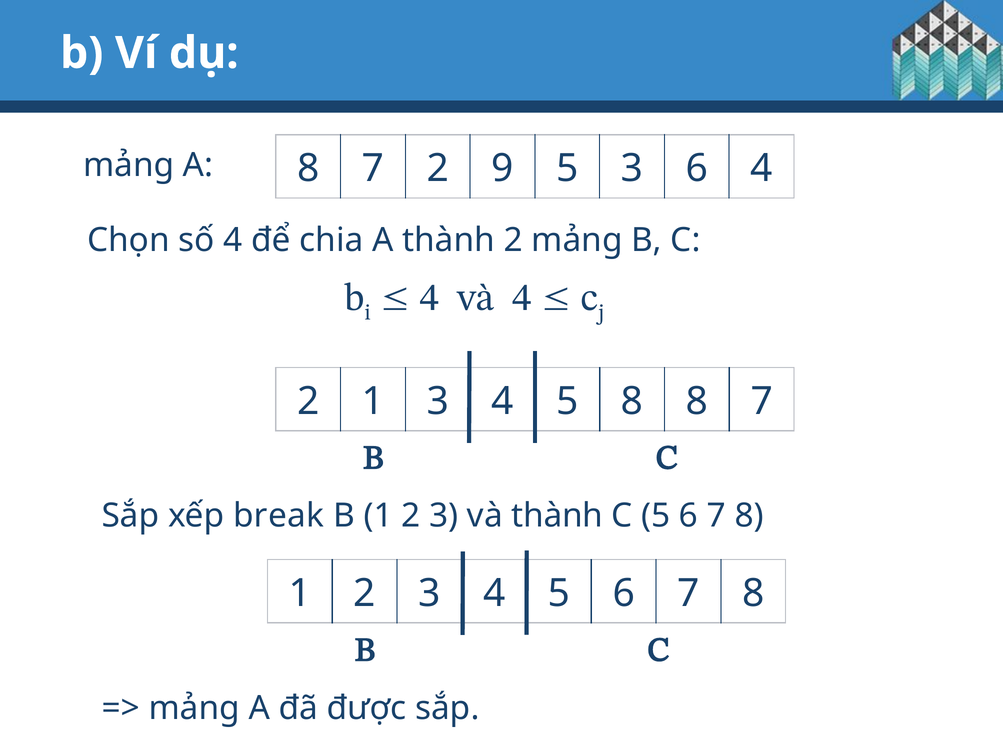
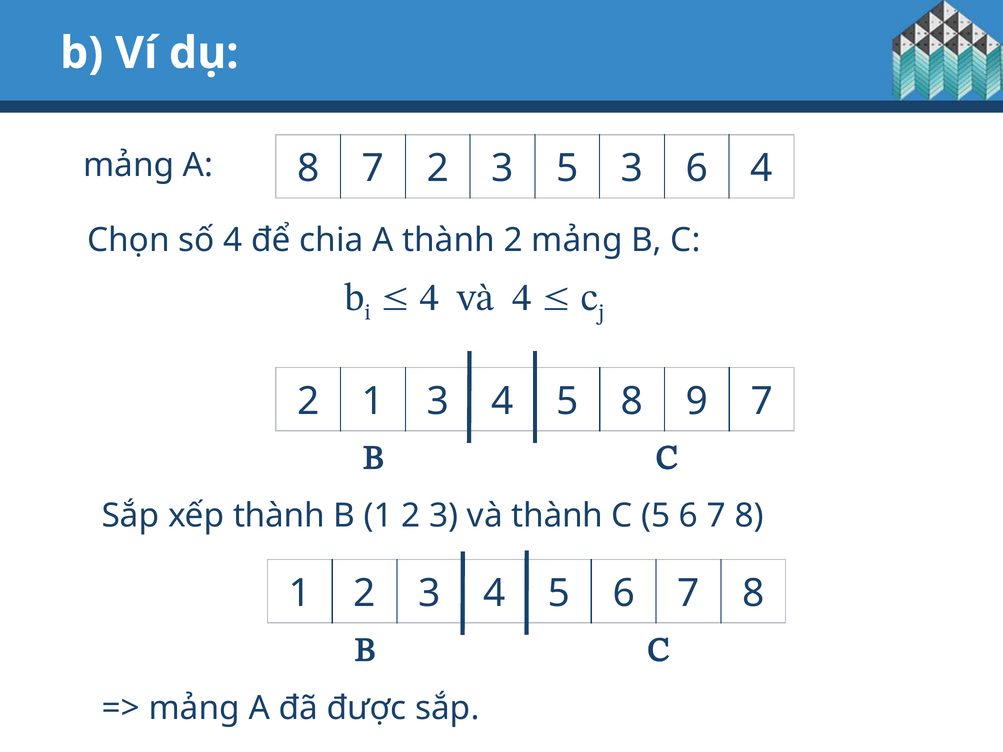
7 2 9: 9 -> 3 (503, 169)
8 8: 8 -> 9 (697, 402)
xếp break: break -> thành (279, 516)
